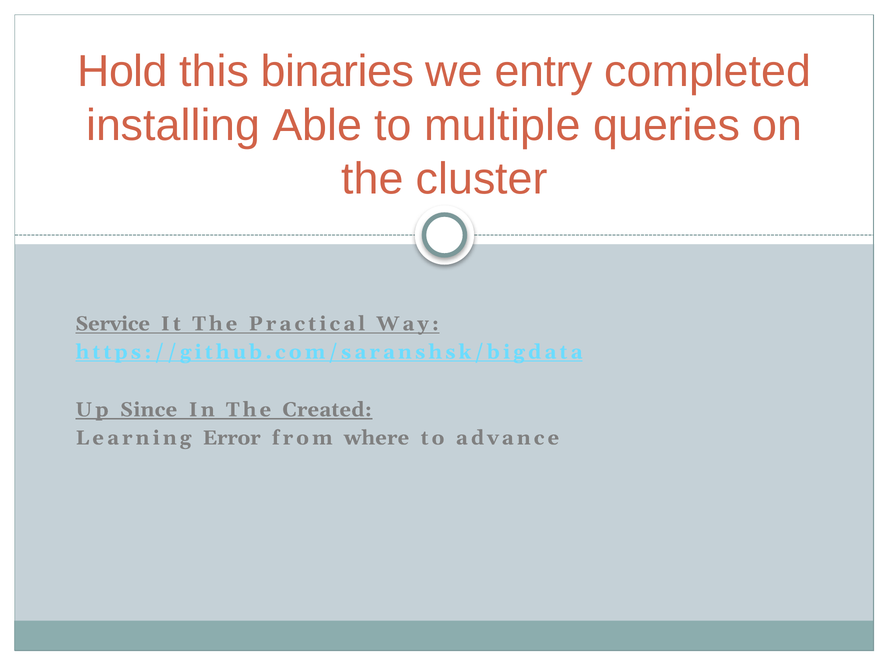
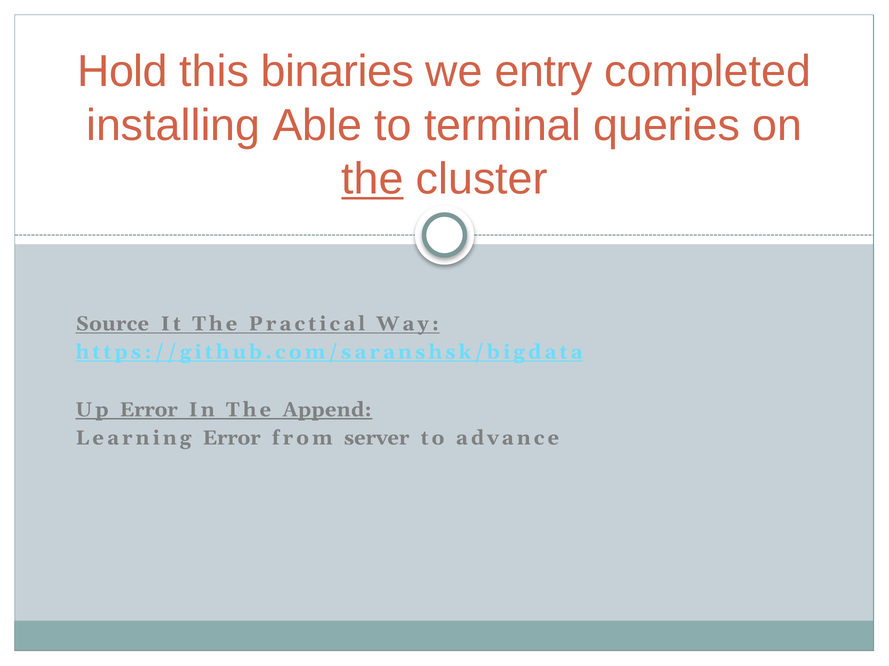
multiple: multiple -> terminal (503, 125)
the underline: none -> present (372, 179)
Service: Service -> Source (112, 324)
Up Since: Since -> Error (149, 410)
Created: Created -> Append (327, 410)
where: where -> server (377, 438)
